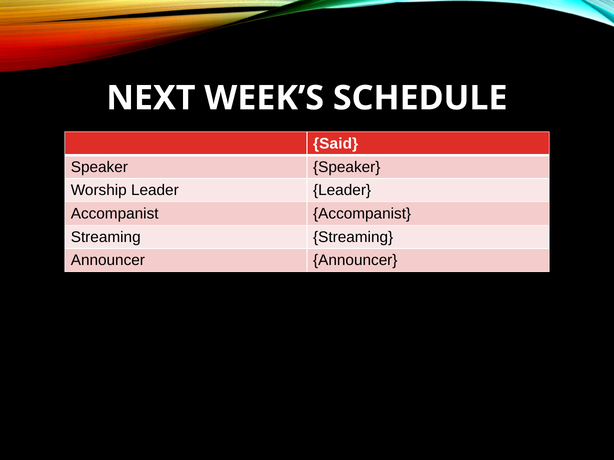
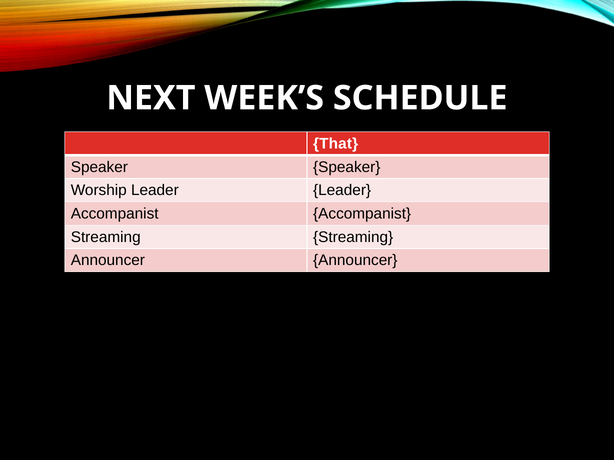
Said: Said -> That (336, 144)
